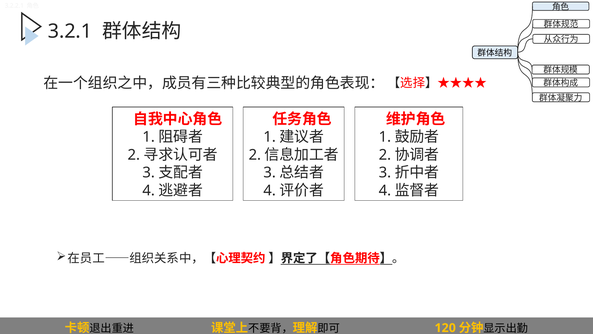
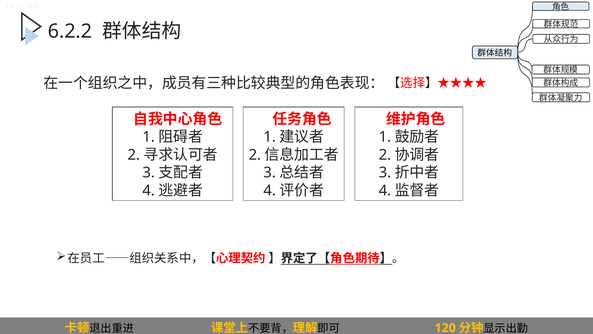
3.2.1: 3.2.1 -> 6.2.2 (70, 31)
